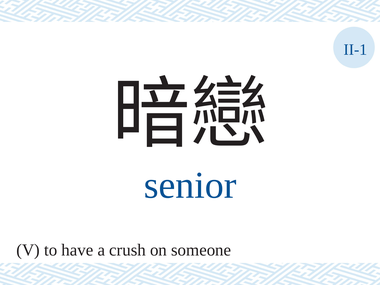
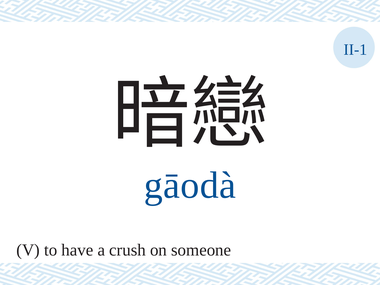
senior: senior -> gāodà (190, 185)
